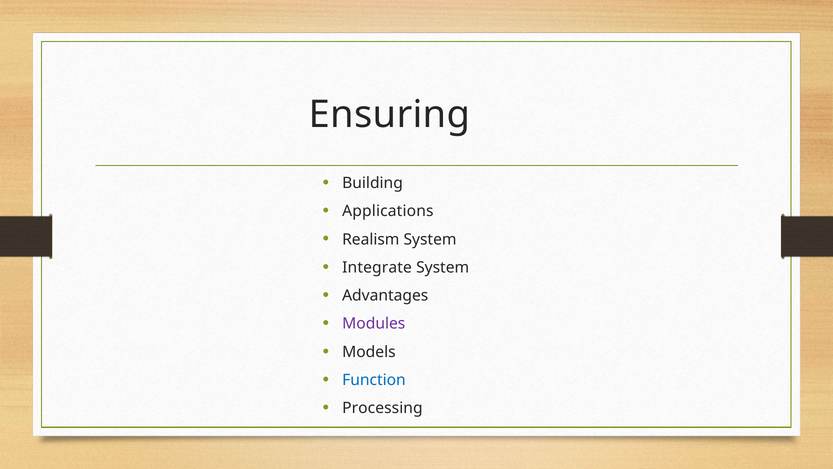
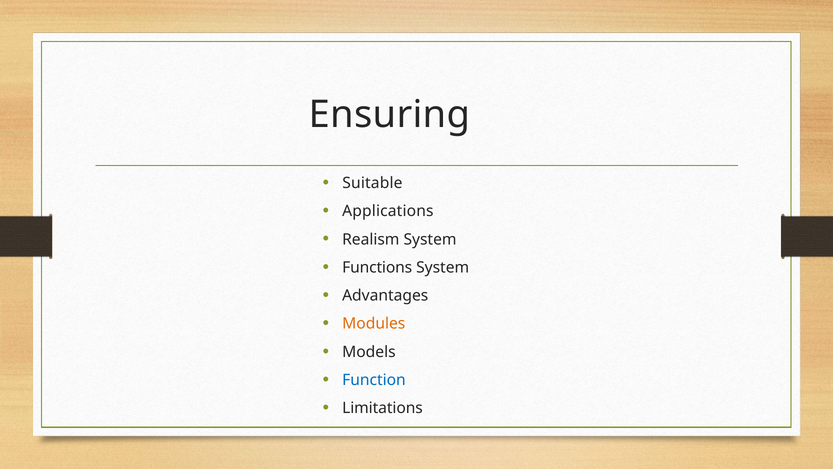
Building: Building -> Suitable (372, 183)
Integrate: Integrate -> Functions (377, 267)
Modules colour: purple -> orange (374, 323)
Processing: Processing -> Limitations (383, 408)
